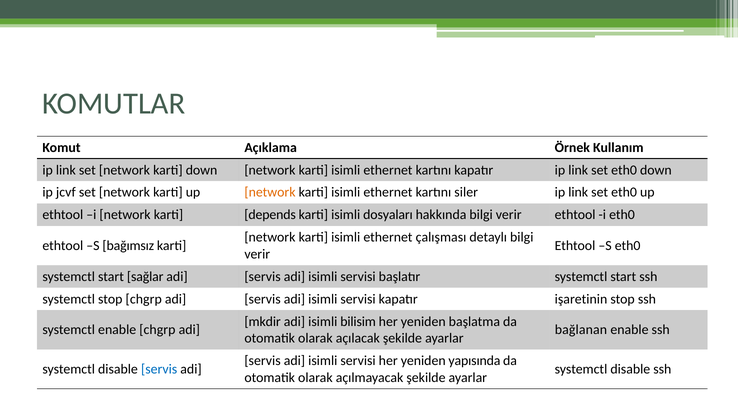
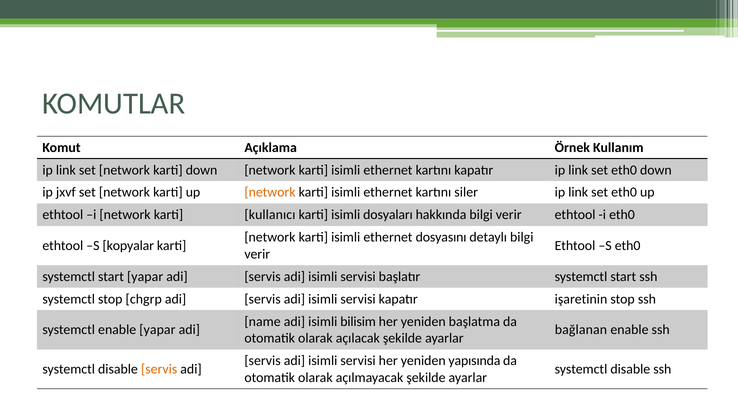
jcvf: jcvf -> jxvf (66, 192)
depends: depends -> kullanıcı (270, 215)
çalışması: çalışması -> dosyasını (441, 237)
bağımsız: bağımsız -> kopyalar (128, 246)
start sağlar: sağlar -> yapar (145, 277)
mkdir: mkdir -> name (263, 322)
enable chgrp: chgrp -> yapar (157, 330)
servis colour: blue -> orange (159, 369)
